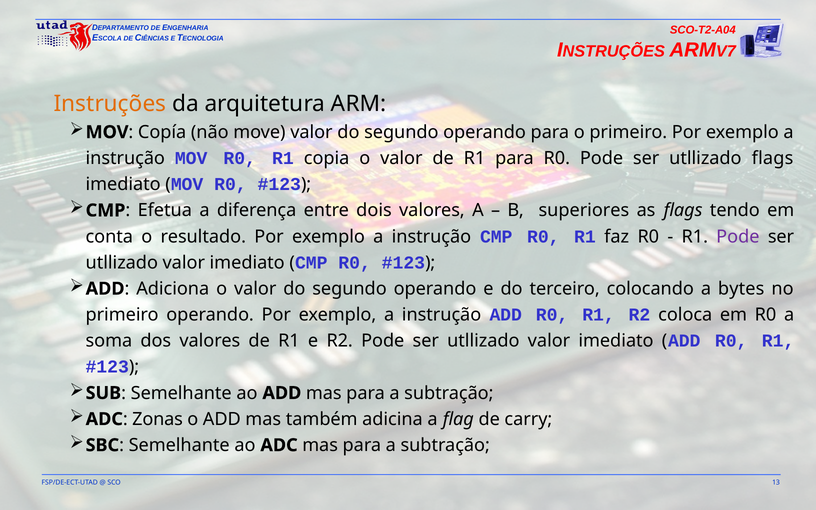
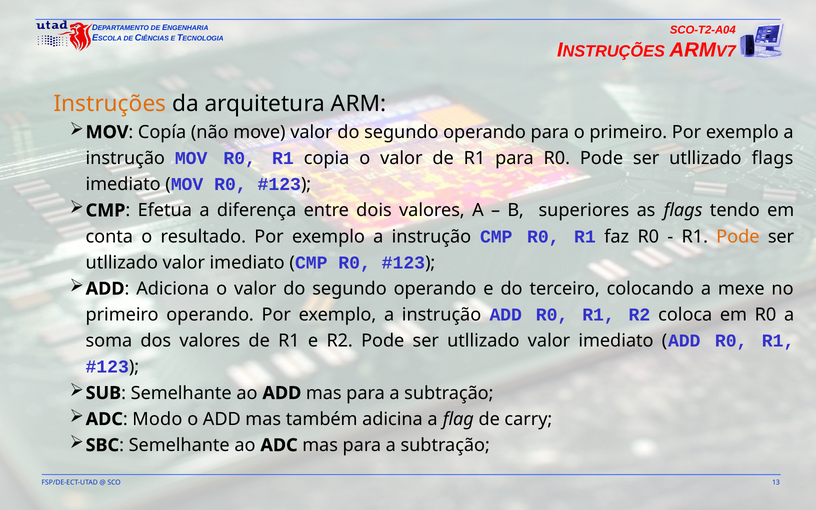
Pode colour: purple -> orange (738, 237)
bytes: bytes -> mexe (741, 289)
Zonas: Zonas -> Modo (157, 419)
